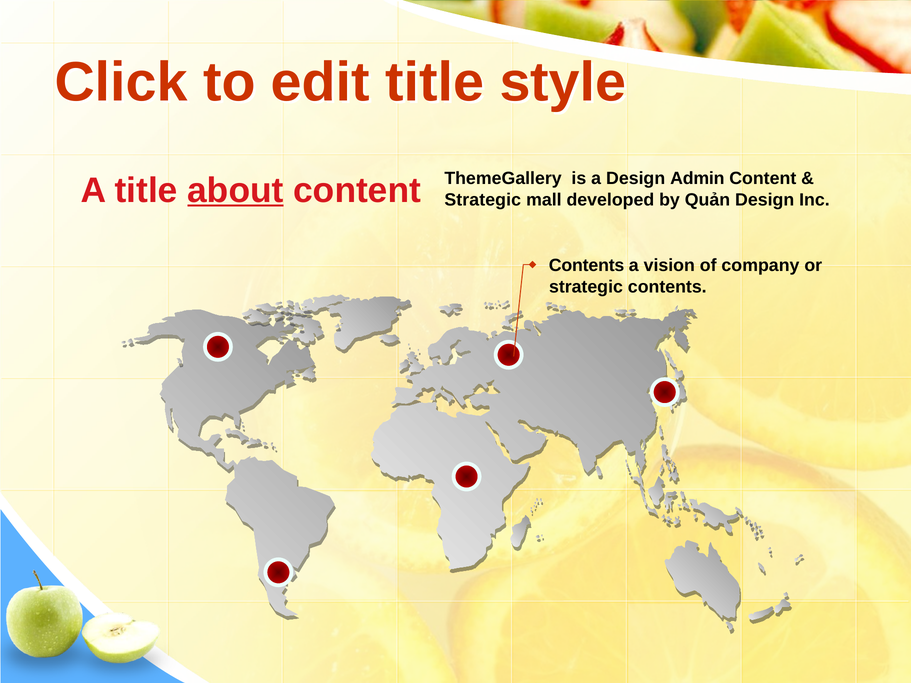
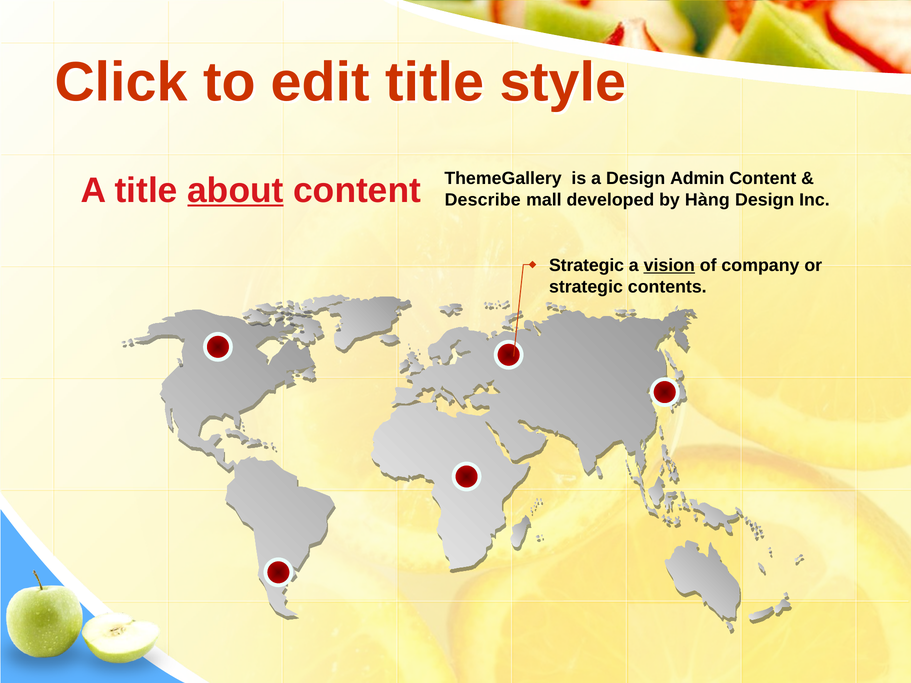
Strategic: Strategic -> Describe (483, 200)
Quản: Quản -> Hàng (707, 200)
Contents: Contents -> Strategic (587, 266)
vision underline: none -> present (669, 266)
